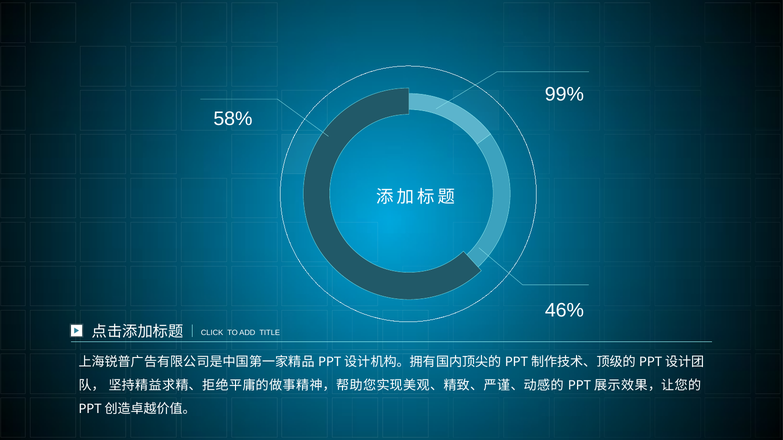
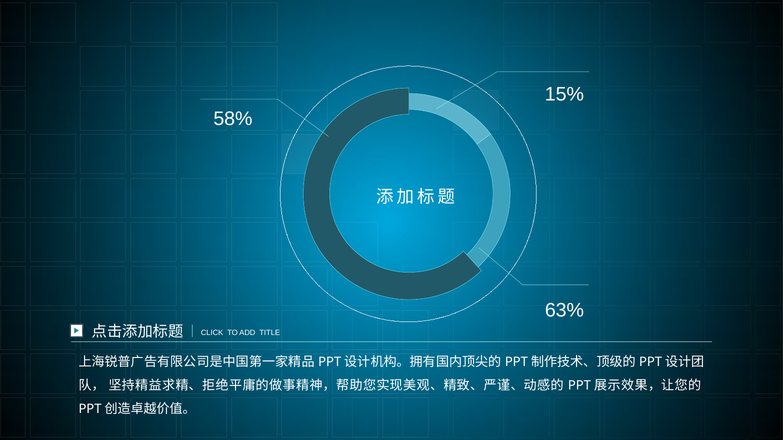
99%: 99% -> 15% (564, 94)
46%: 46% -> 63% (564, 310)
